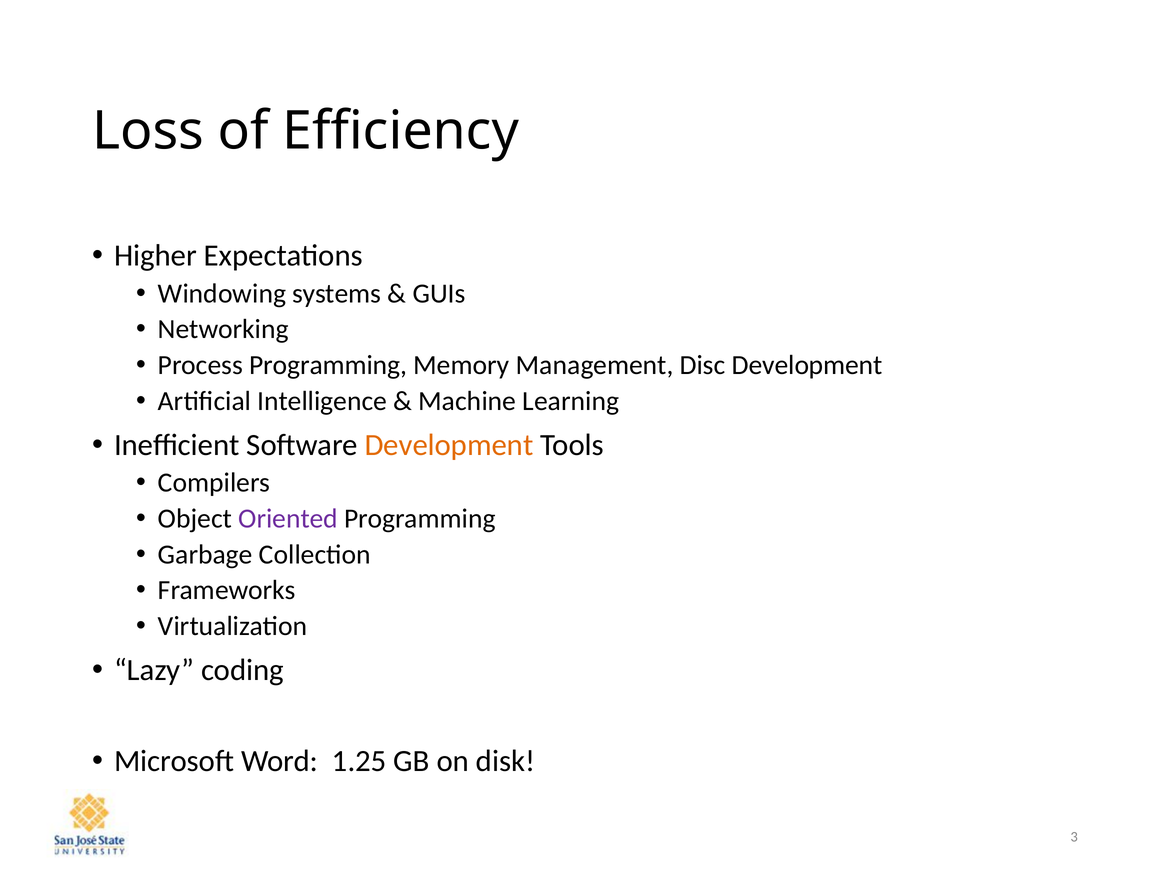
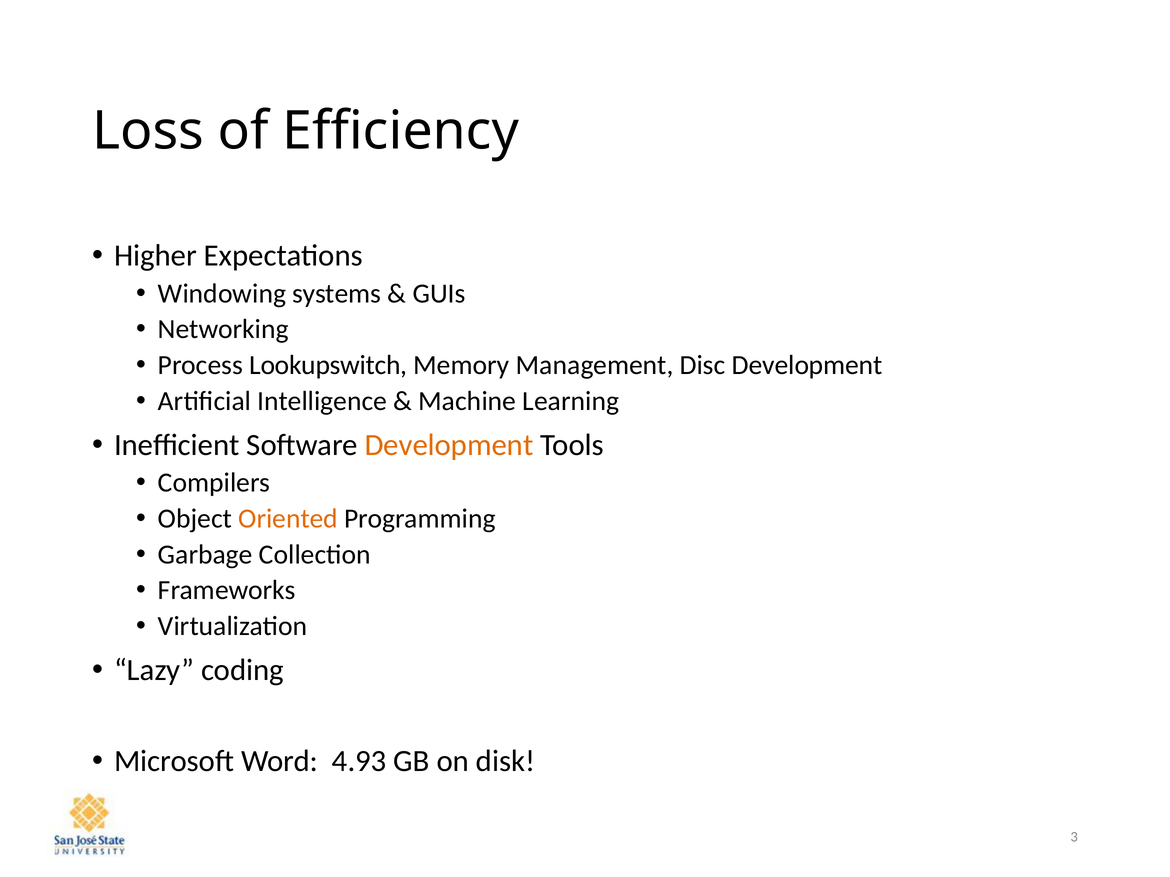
Process Programming: Programming -> Lookupswitch (328, 365)
Oriented colour: purple -> orange (288, 519)
1.25: 1.25 -> 4.93 (359, 761)
